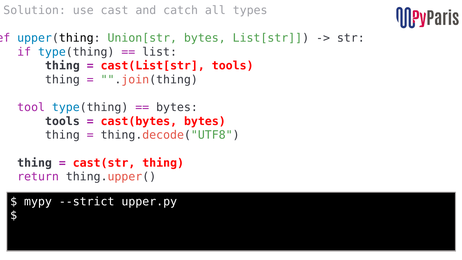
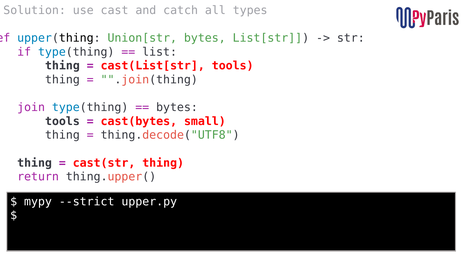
tool: tool -> join (31, 107)
cast(bytes bytes: bytes -> small (205, 121)
